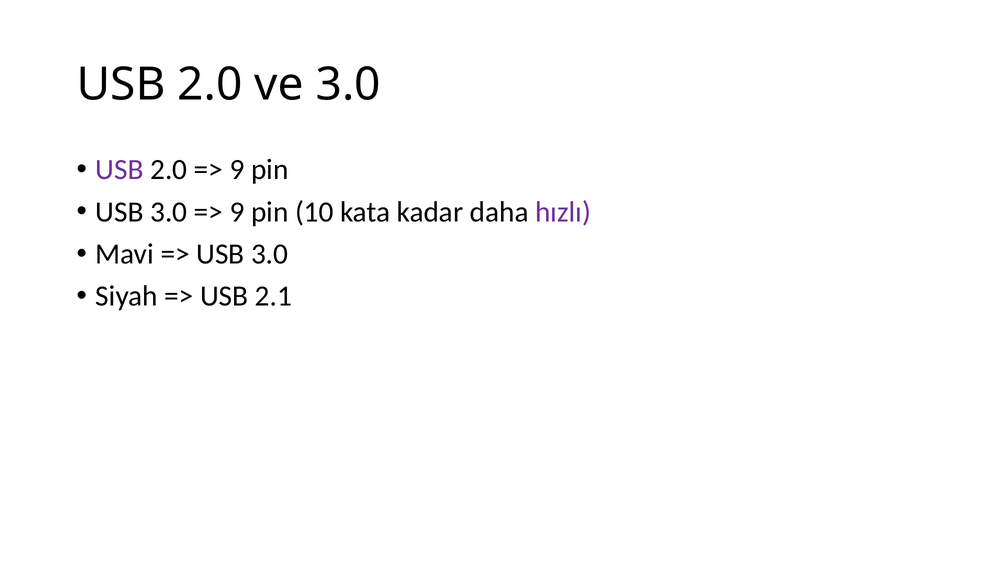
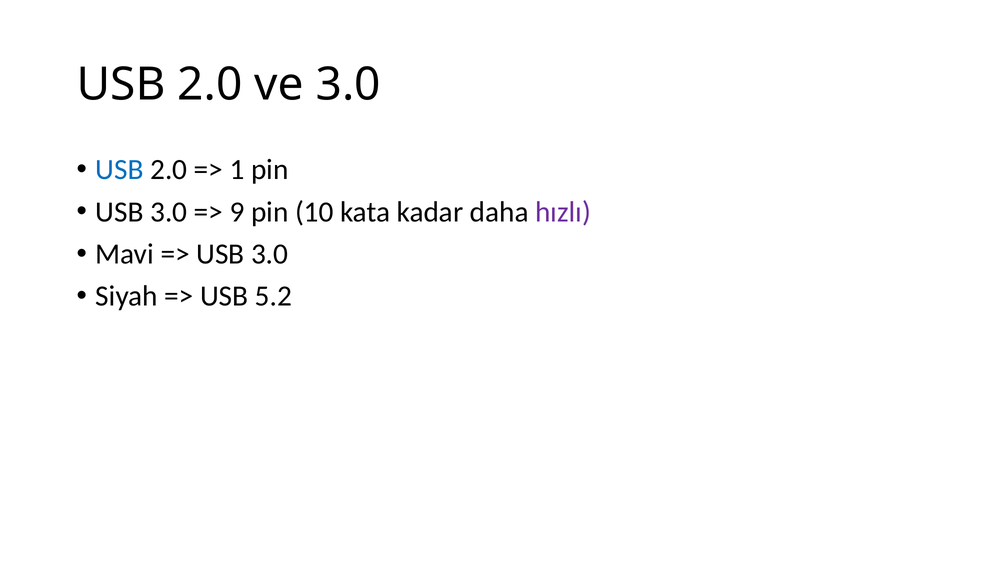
USB colour: purple -> blue (120, 170)
9: 9 -> 1 (237, 170)
2.1: 2.1 -> 5.2 (273, 296)
